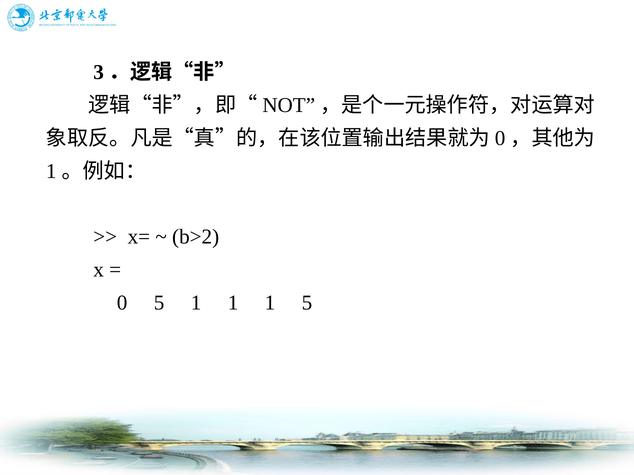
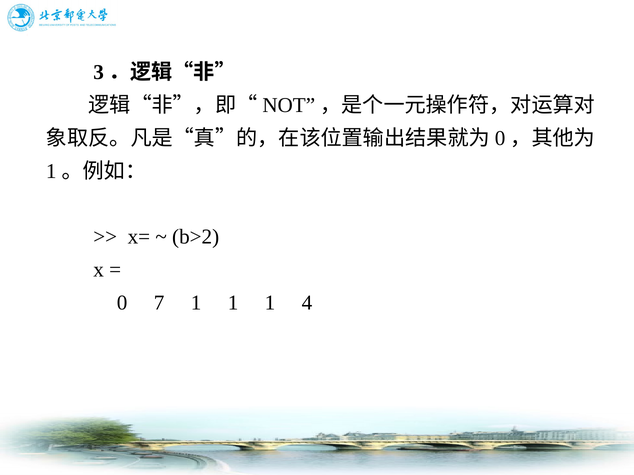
0 5: 5 -> 7 (159, 303)
1 5: 5 -> 4 (307, 303)
